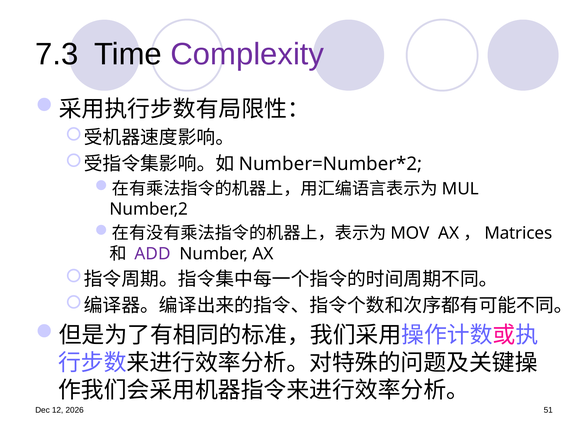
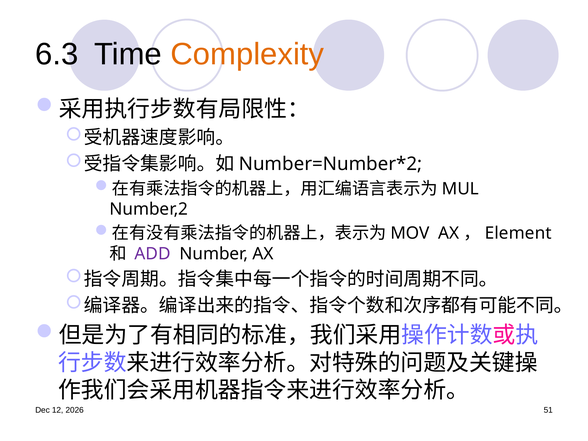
7.3: 7.3 -> 6.3 (57, 54)
Complexity colour: purple -> orange (247, 54)
Matrices: Matrices -> Element (518, 233)
